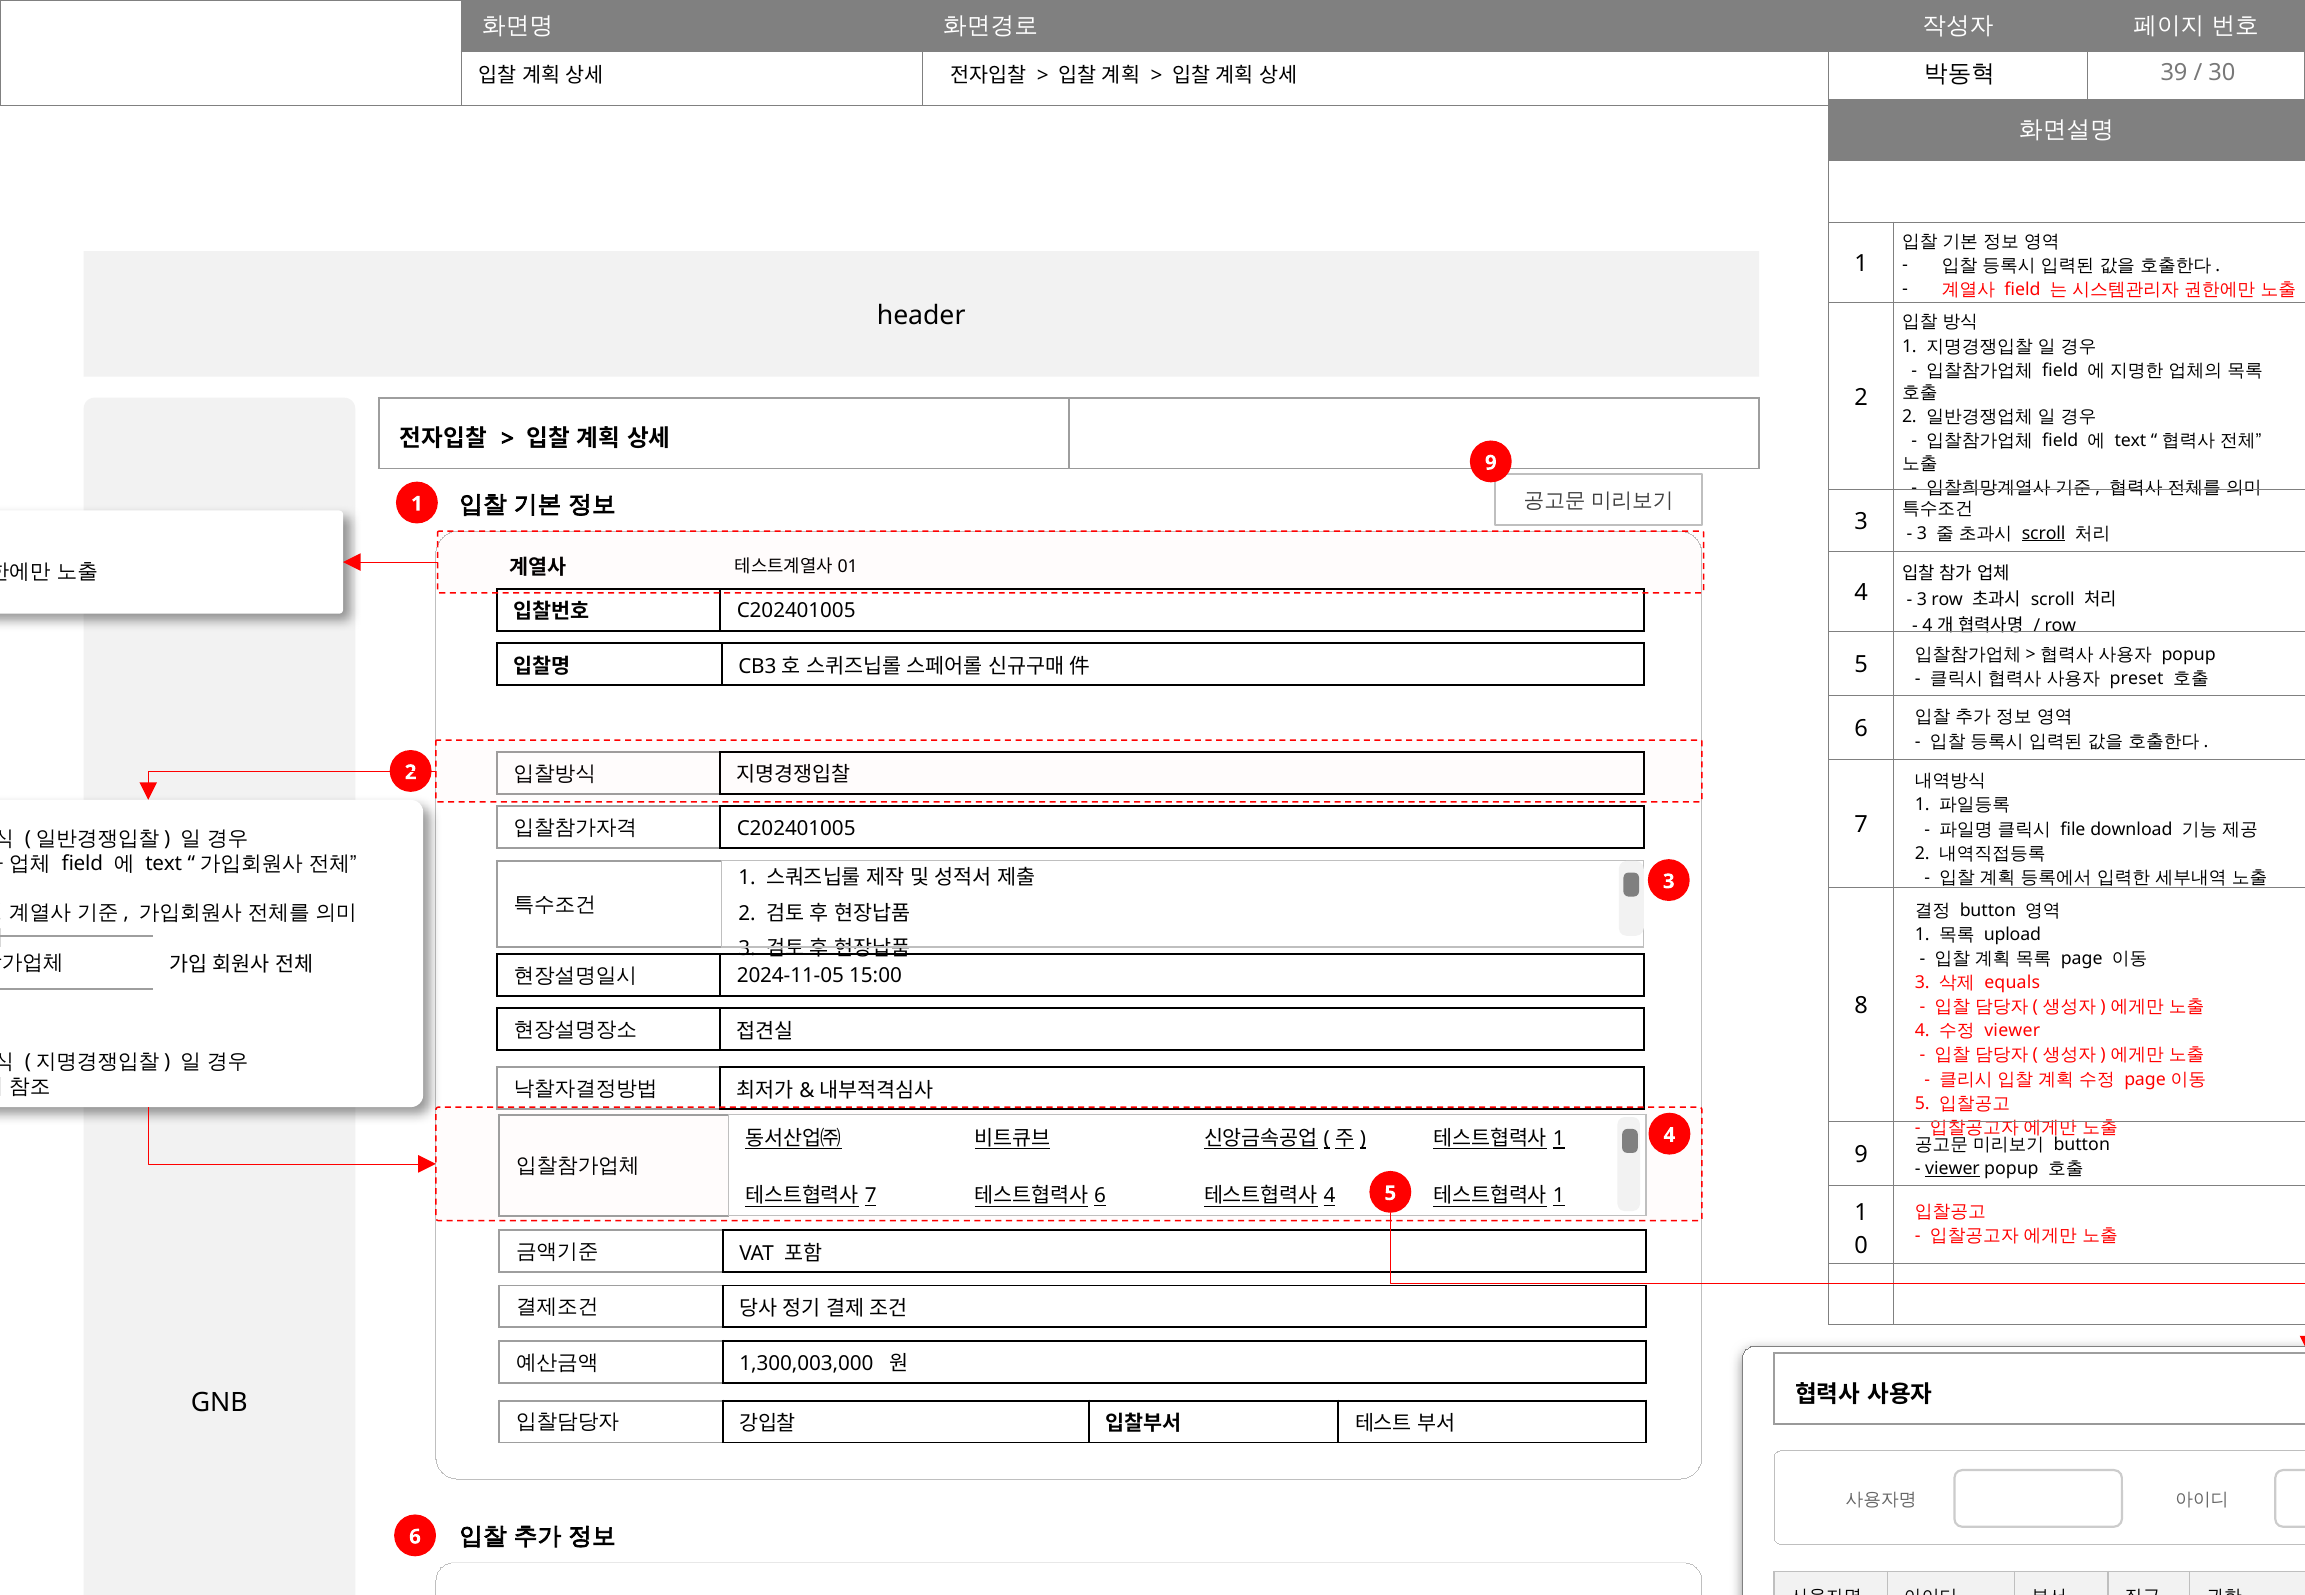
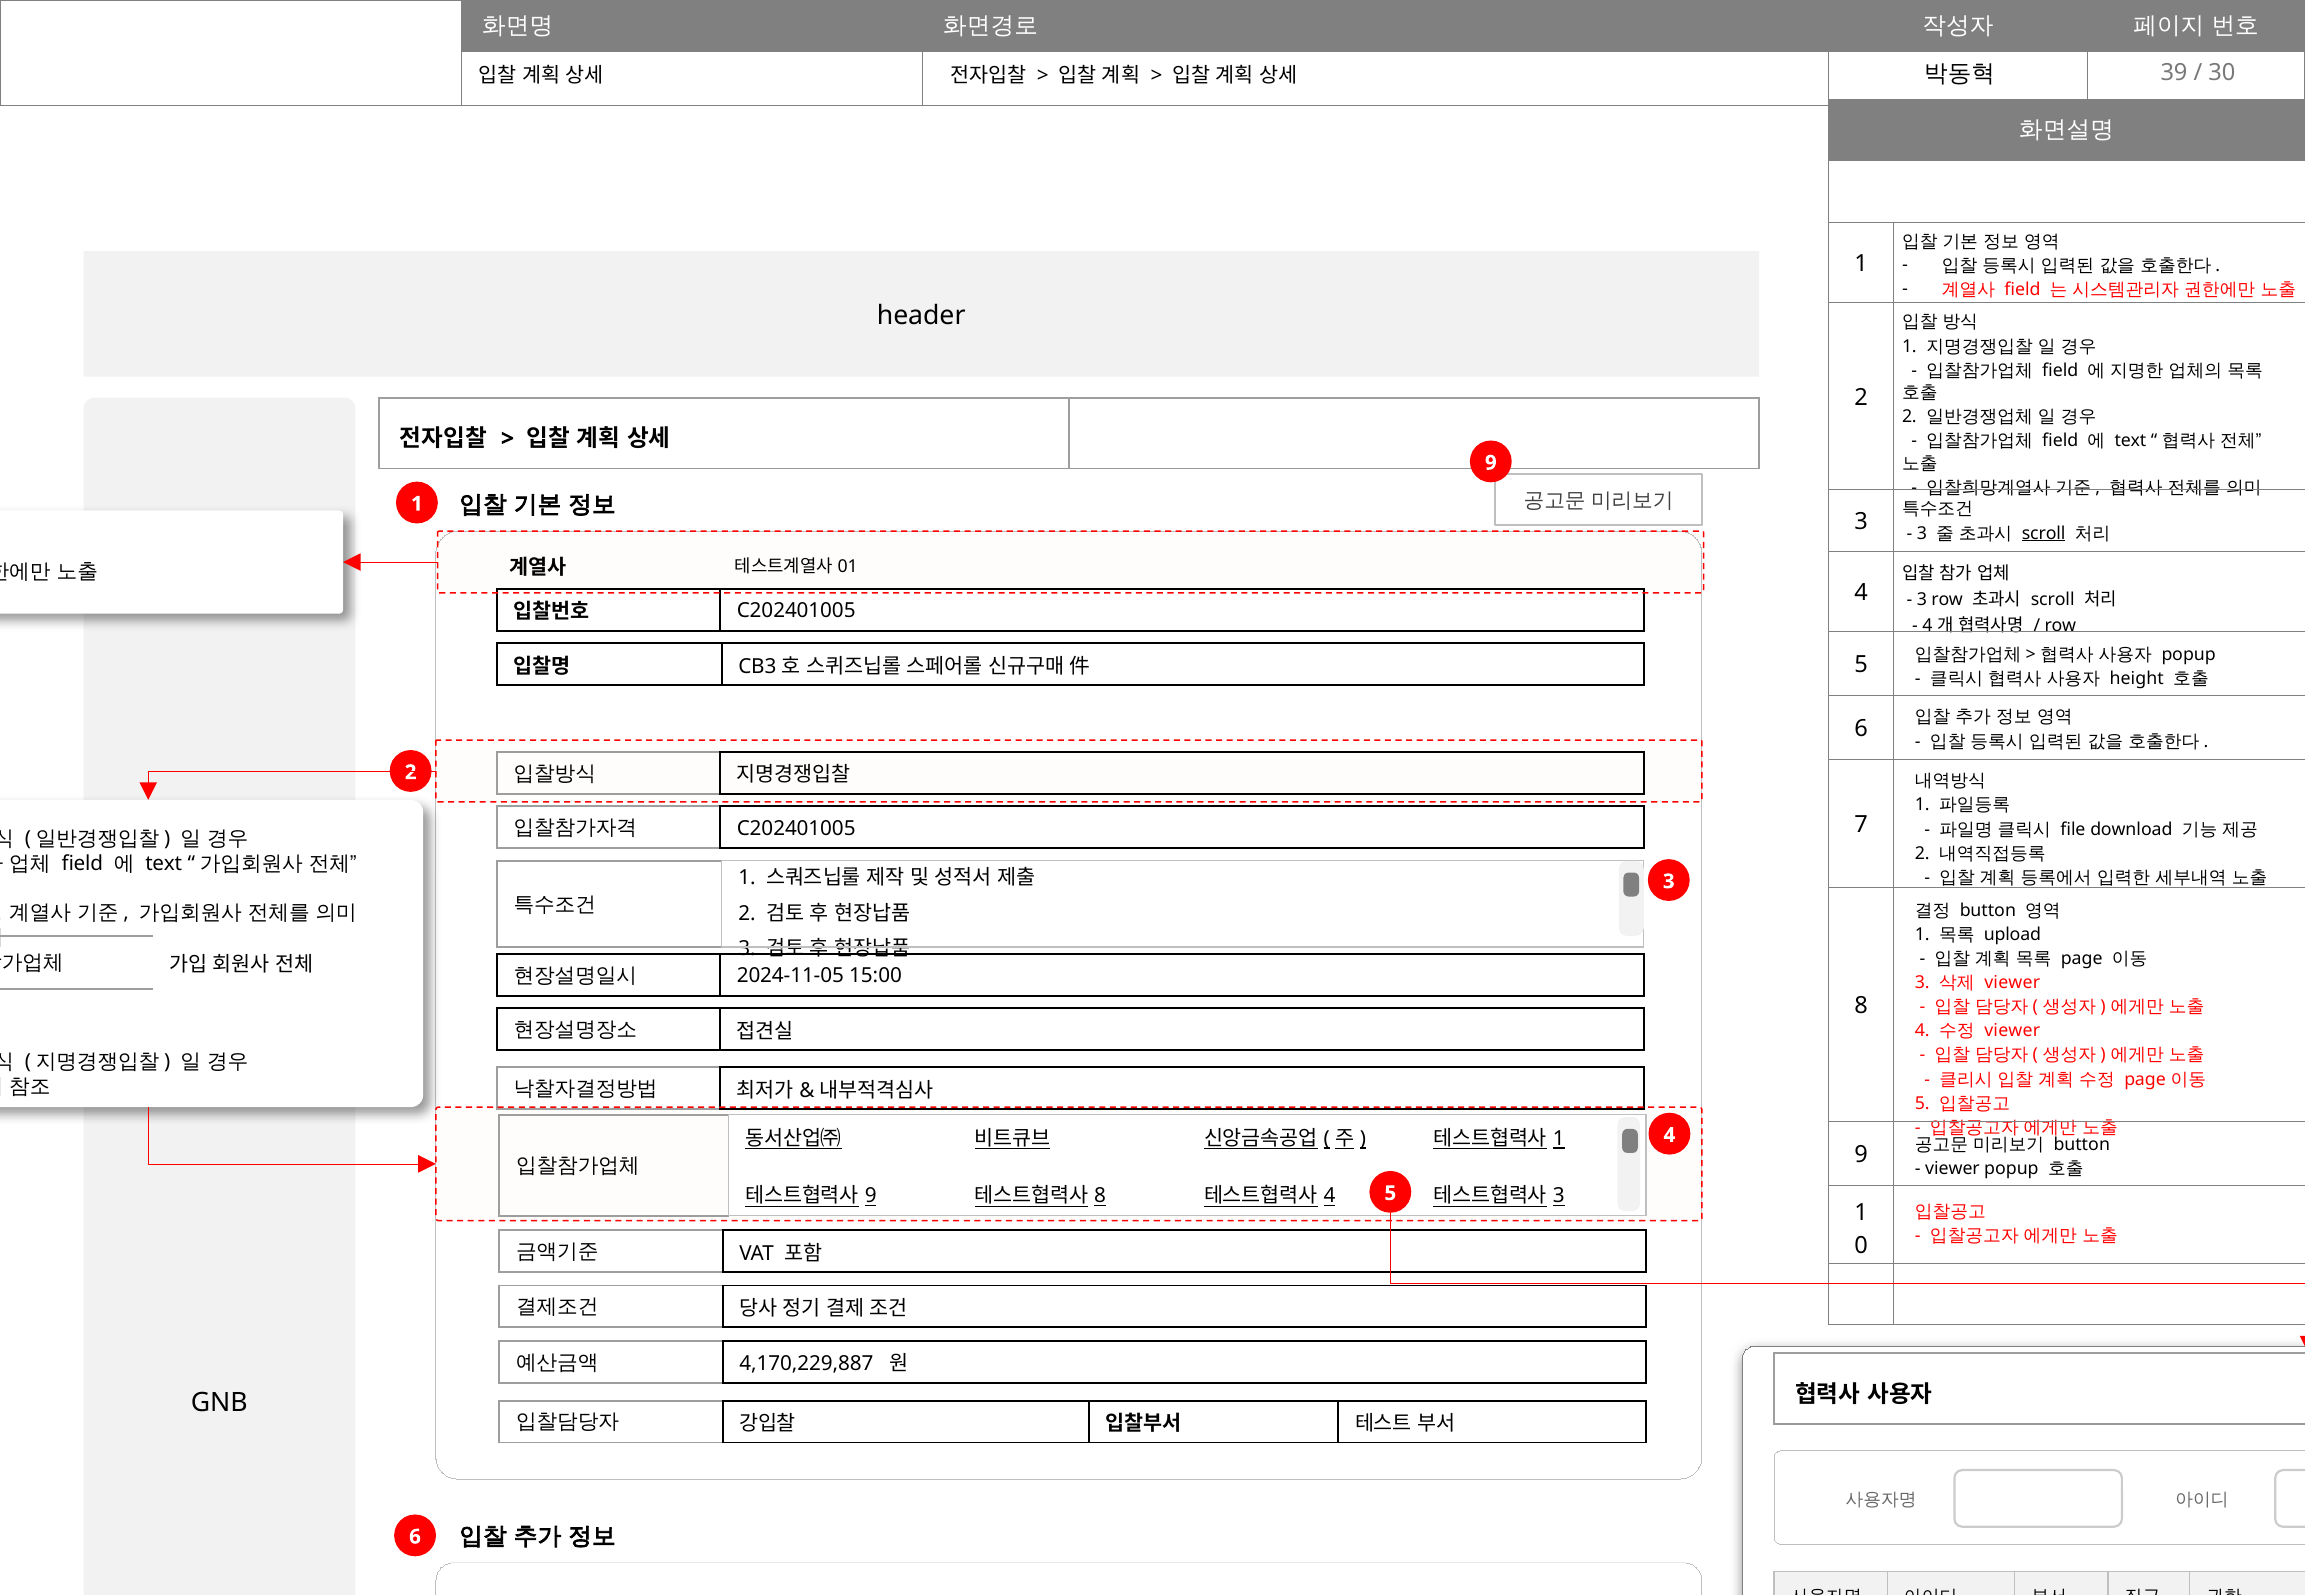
preset: preset -> height (2137, 679)
equals: equals -> viewer (2012, 983)
viewer underline: present -> none (1953, 1169)
7: 7 -> 9 (871, 1197)
6: 6 -> 8 (1100, 1197)
1: 1 -> 3 (1559, 1197)
1,300,003,000: 1,300,003,000 -> 4,170,229,887 (806, 1365)
